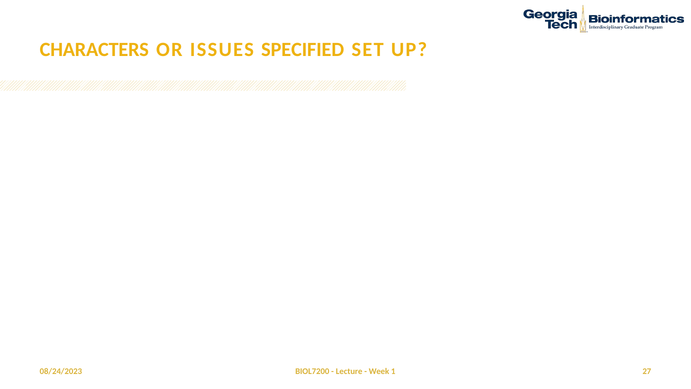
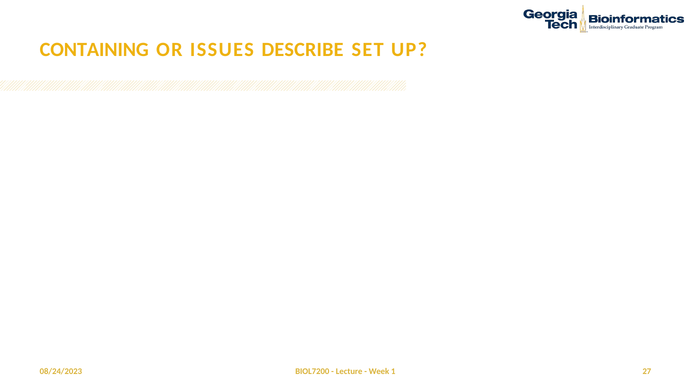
CHARACTERS: CHARACTERS -> CONTAINING (94, 49)
SPECIFIED: SPECIFIED -> DESCRIBE (303, 49)
